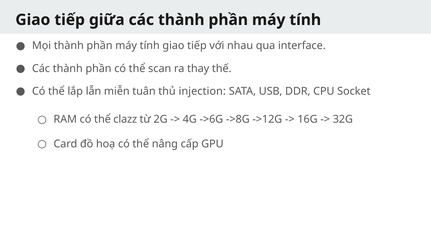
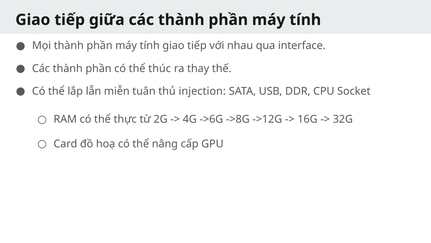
scan: scan -> thúc (160, 68)
clazz: clazz -> thực (125, 119)
